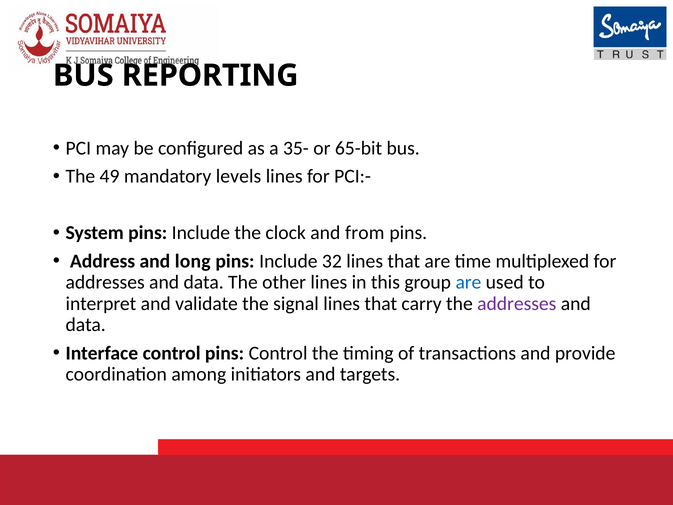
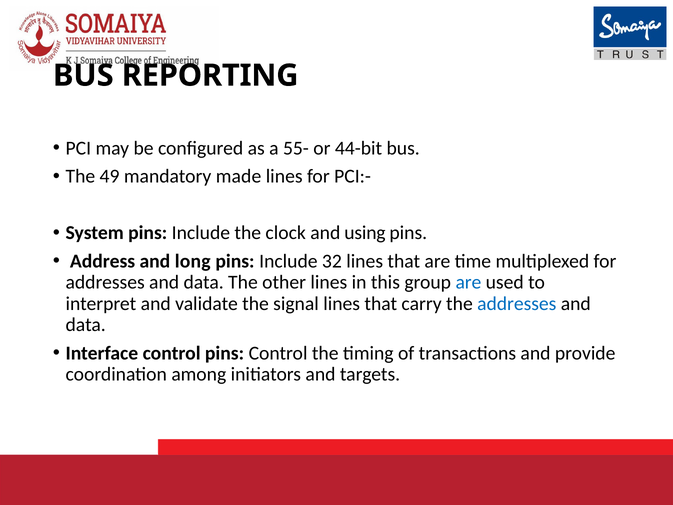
35-: 35- -> 55- (296, 148)
65-bit: 65-bit -> 44-bit (359, 148)
levels: levels -> made (239, 176)
from: from -> using (365, 233)
addresses colour: purple -> blue (517, 303)
